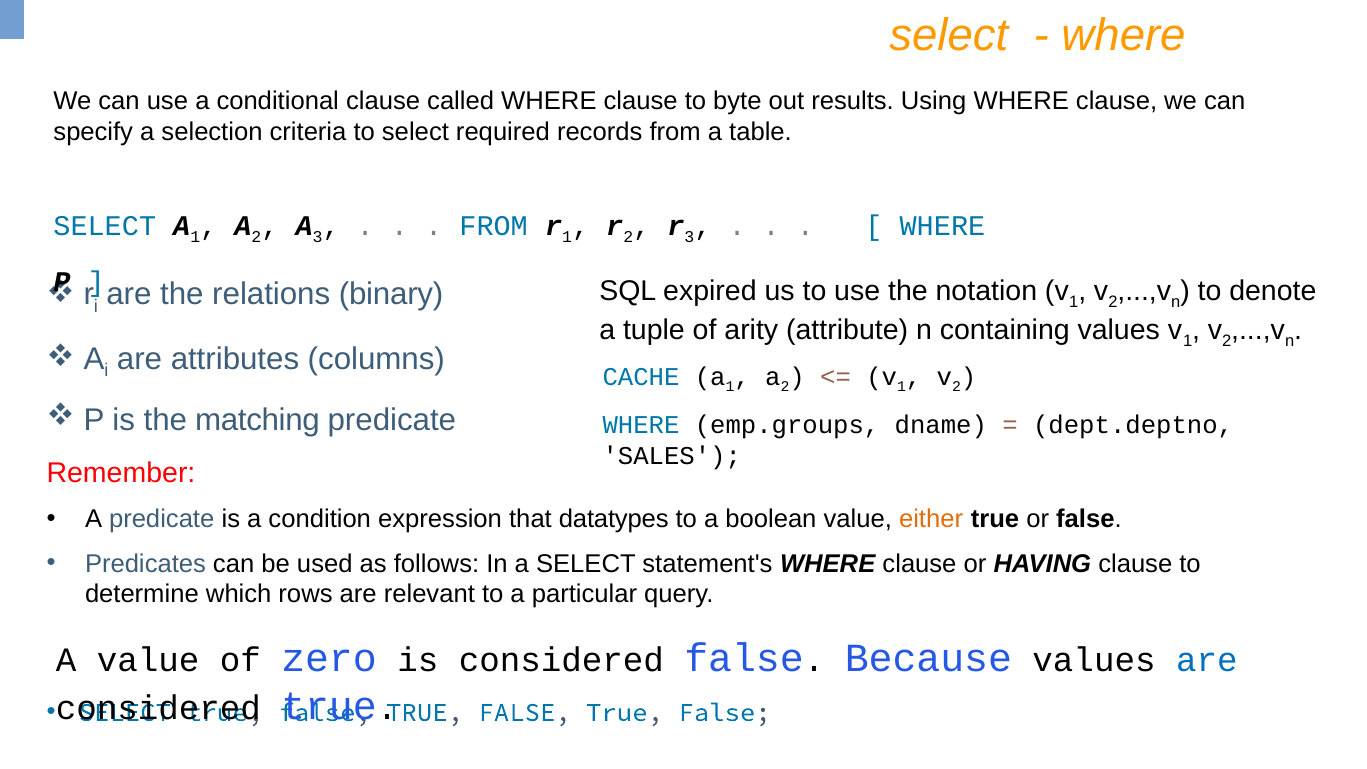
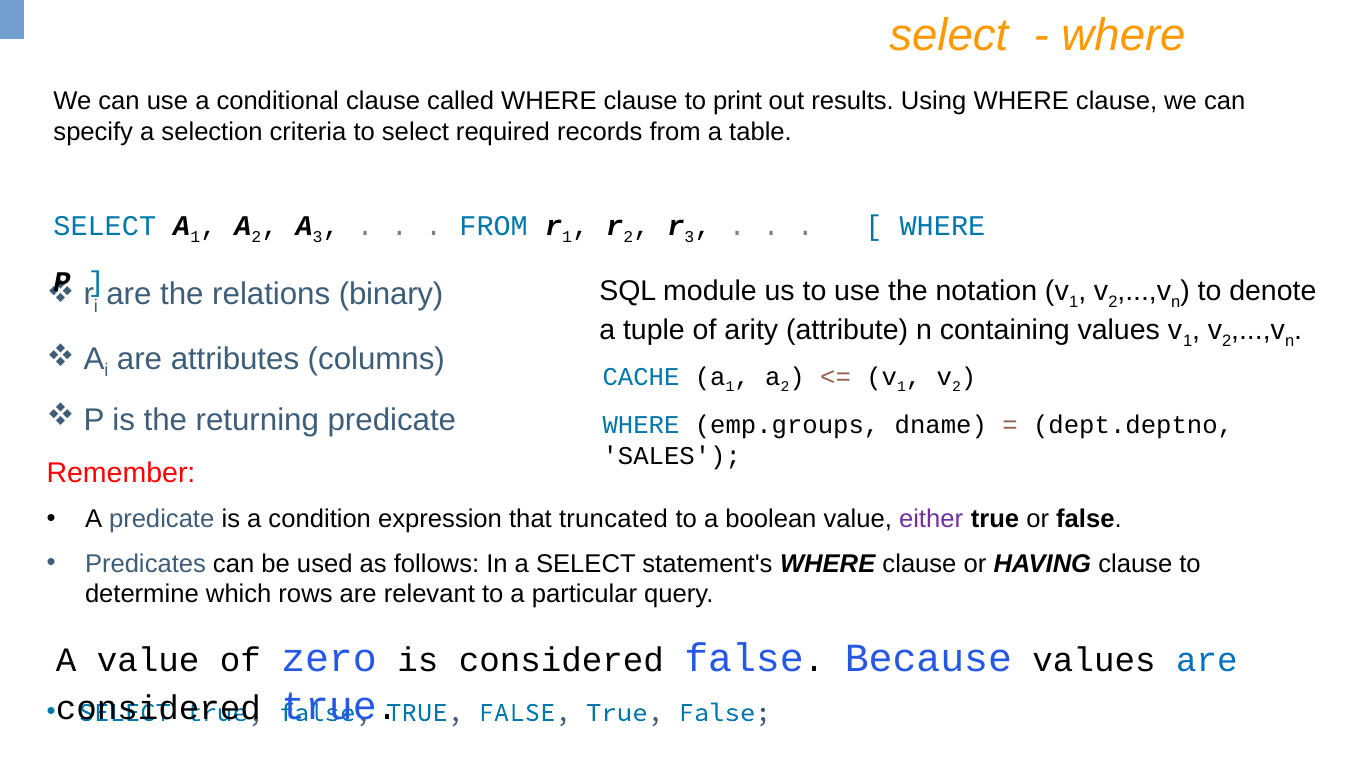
byte: byte -> print (737, 101)
expired: expired -> module (710, 291)
matching: matching -> returning (257, 420)
datatypes: datatypes -> truncated (614, 519)
either colour: orange -> purple (931, 519)
